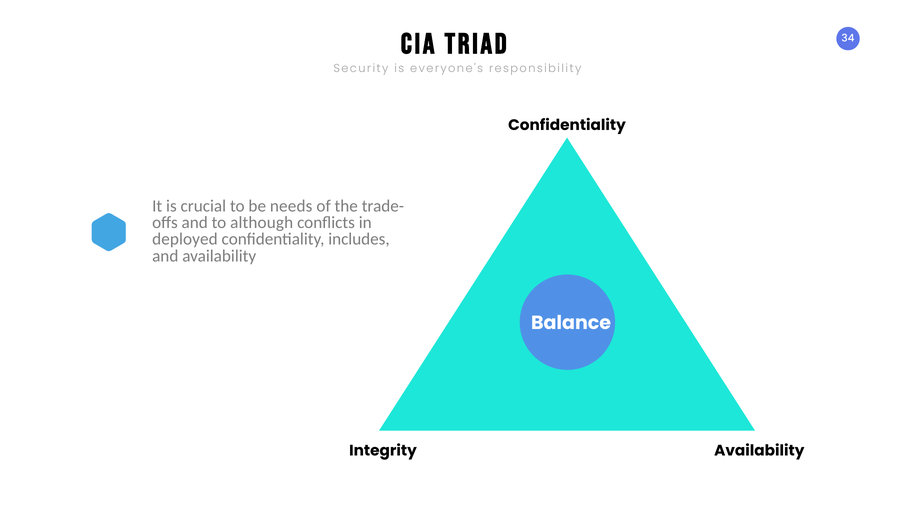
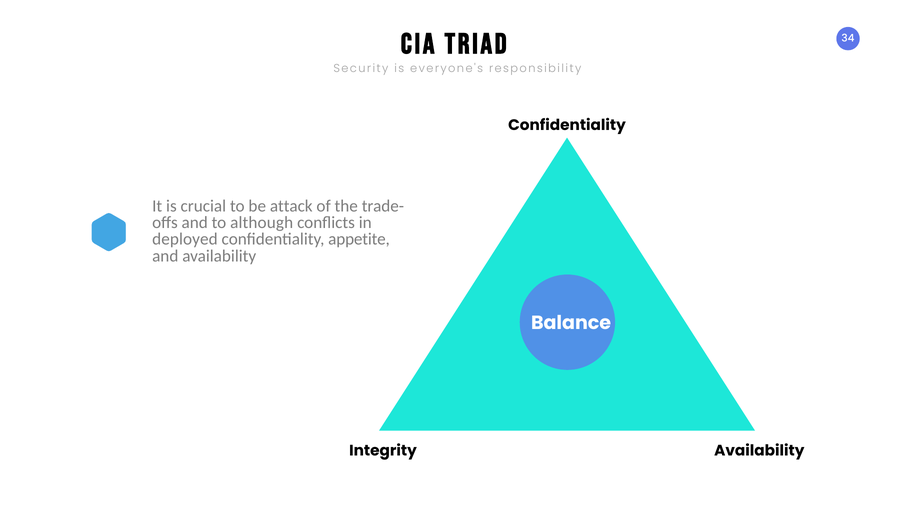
needs: needs -> attack (291, 206)
includes: includes -> appetite (359, 239)
